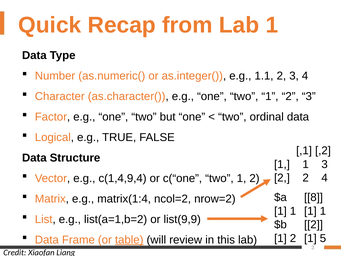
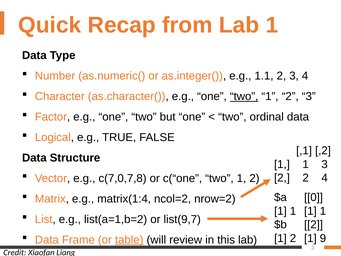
two underline: none -> present (244, 96)
c(1,4,9,4: c(1,4,9,4 -> c(7,0,7,8 (123, 178)
8: 8 -> 0 (314, 197)
list(9,9: list(9,9 -> list(9,7 (182, 219)
5: 5 -> 9 (323, 238)
